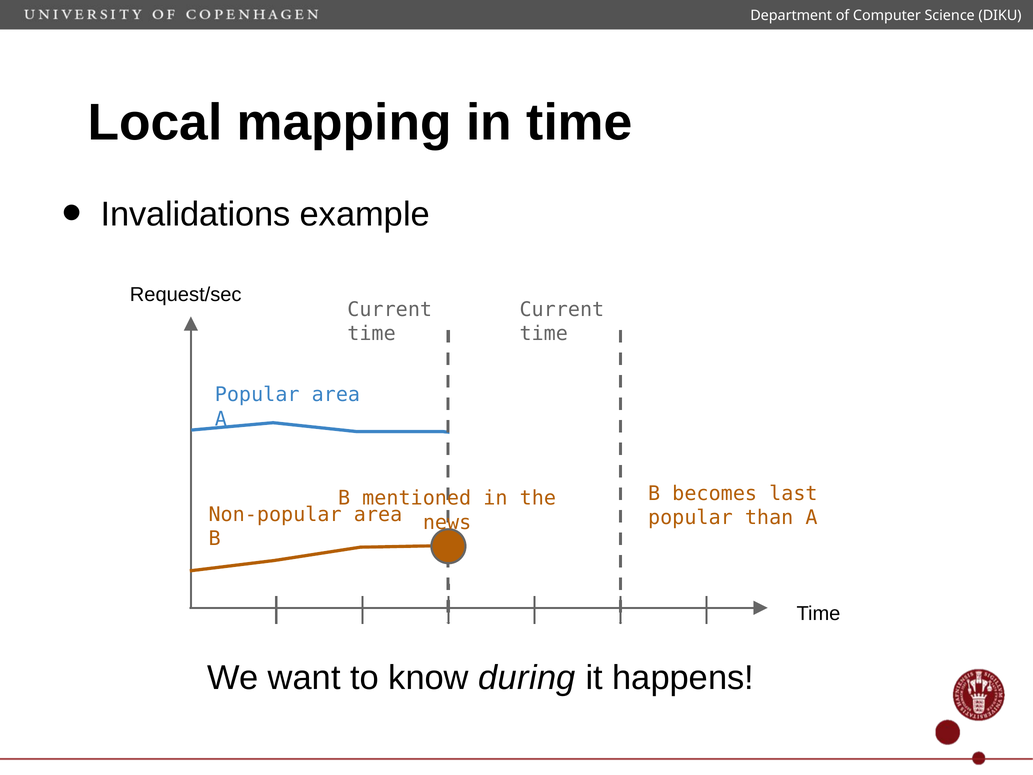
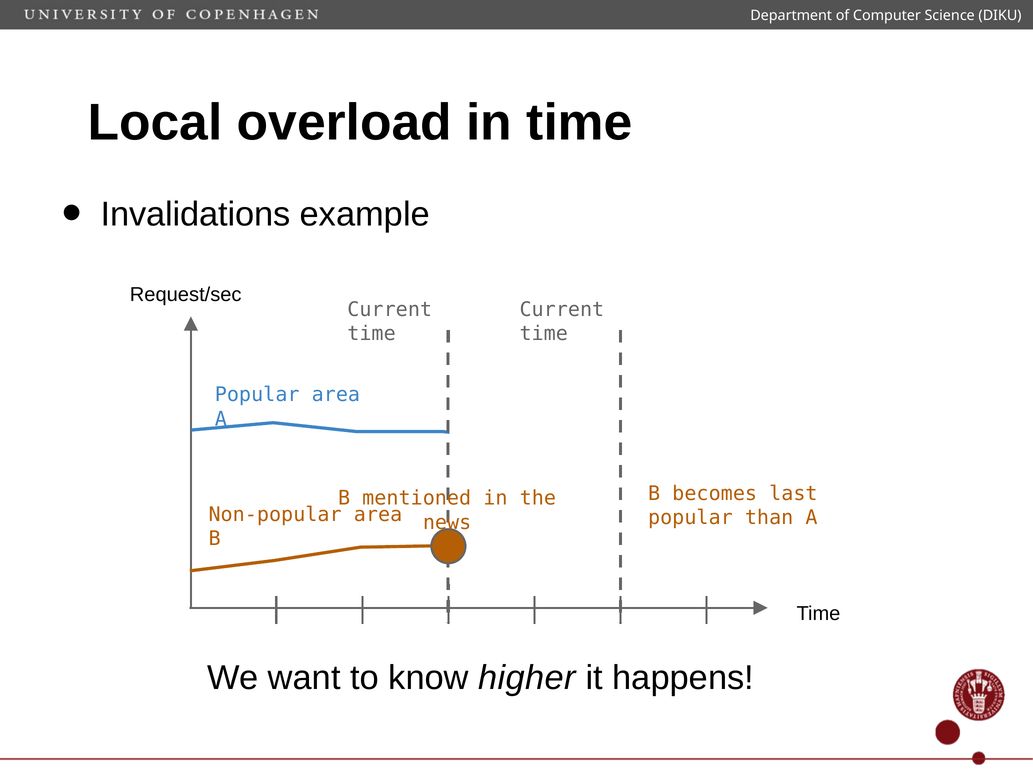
mapping: mapping -> overload (344, 122)
during: during -> higher (527, 678)
